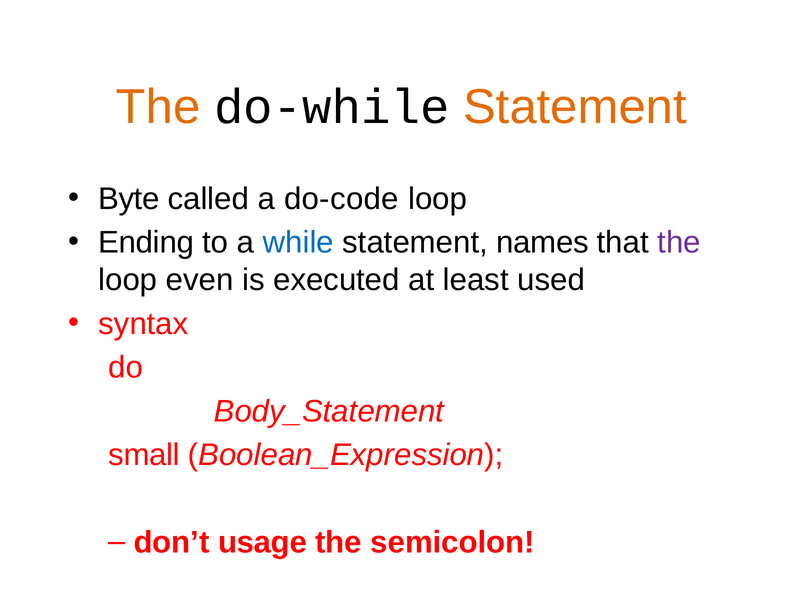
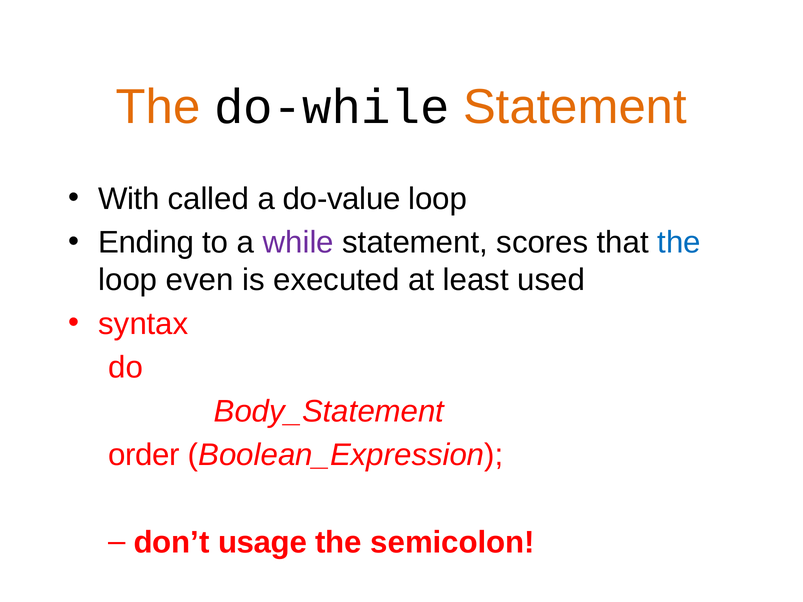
Byte: Byte -> With (129, 199)
do-code: do-code -> do-value (342, 199)
while colour: blue -> purple (298, 243)
names: names -> scores (542, 243)
the colour: purple -> blue (679, 243)
small: small -> order (144, 455)
